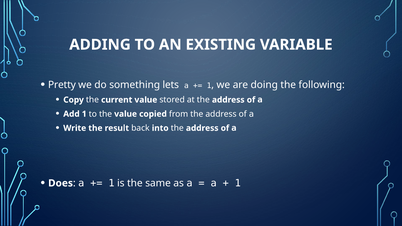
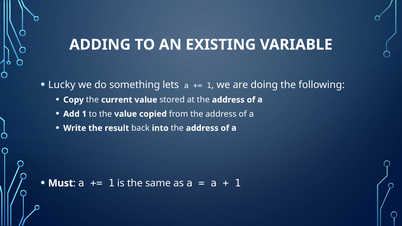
Pretty: Pretty -> Lucky (62, 85)
Does: Does -> Must (61, 183)
